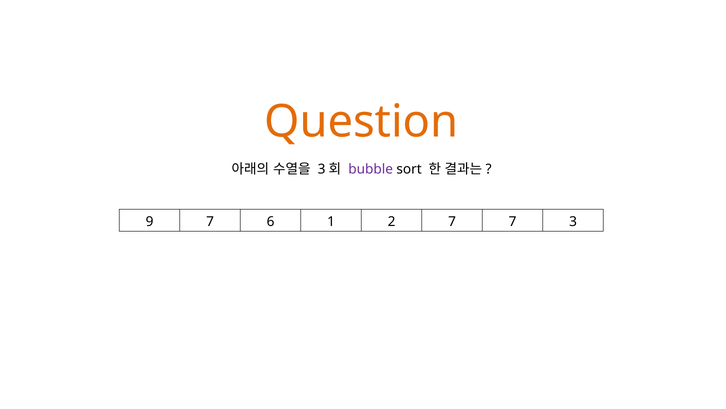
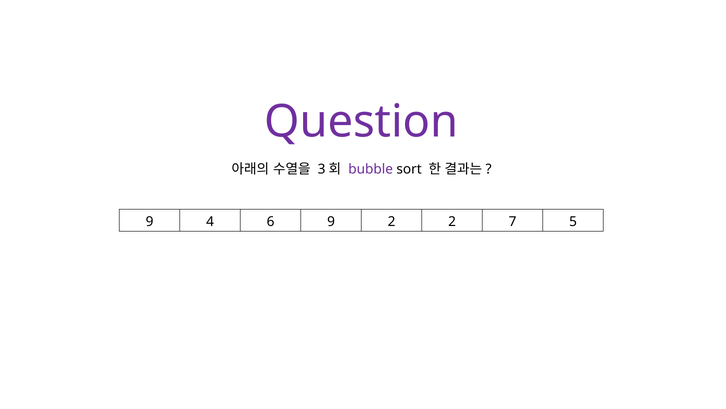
Question colour: orange -> purple (361, 122)
9 7: 7 -> 4 (210, 221)
6 1: 1 -> 9 (331, 221)
2 7: 7 -> 2 (452, 221)
3: 3 -> 5 (573, 221)
